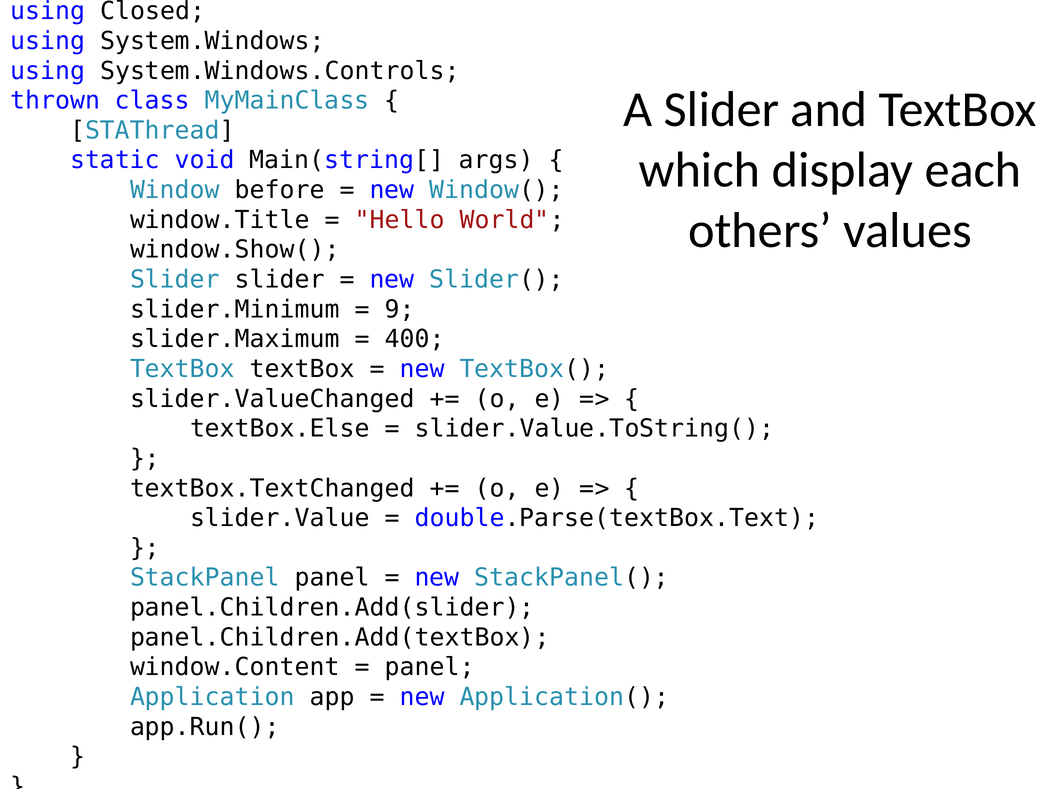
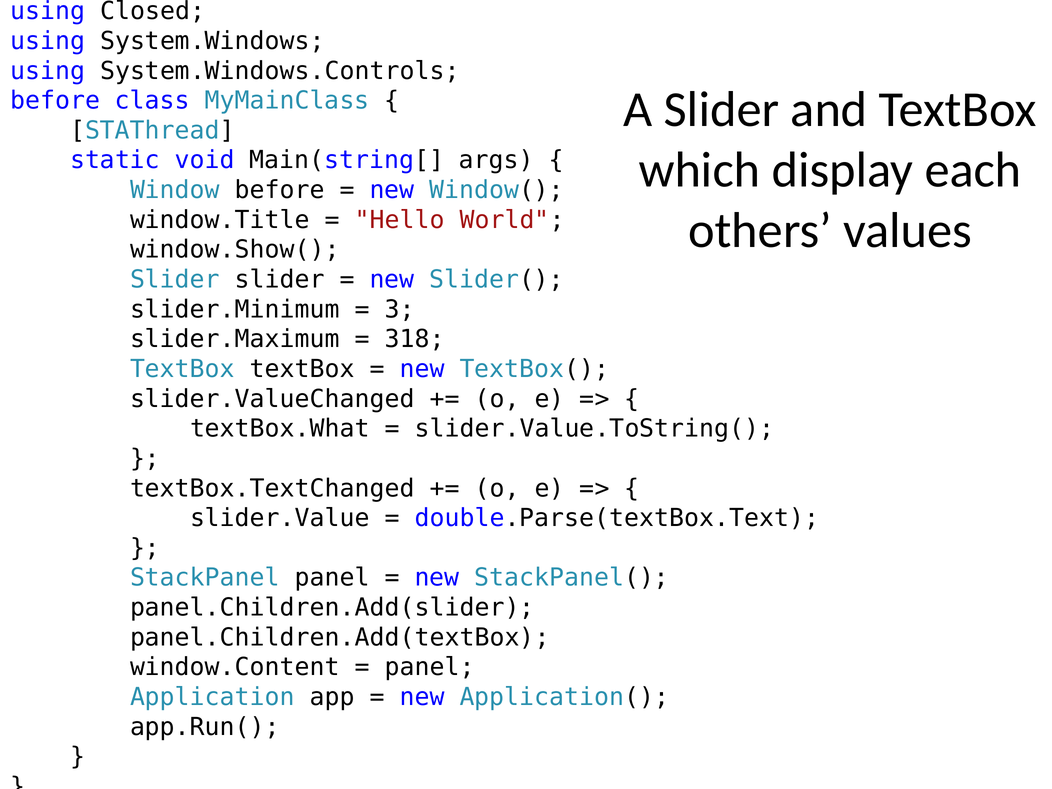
thrown: thrown -> before (55, 101)
9: 9 -> 3 (400, 309)
400: 400 -> 318 (415, 339)
textBox.Else: textBox.Else -> textBox.What (280, 429)
